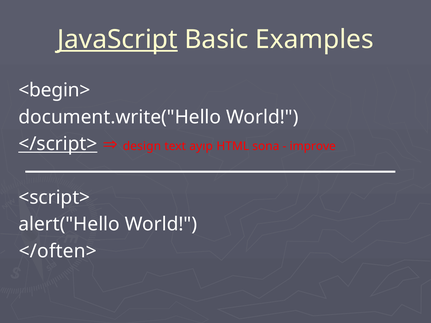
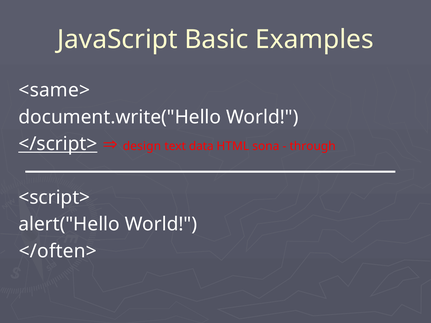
JavaScript underline: present -> none (117, 40)
<begin>: <begin> -> <same> (54, 90)
ayıp: ayıp -> data (201, 146)
improve: improve -> through (313, 146)
